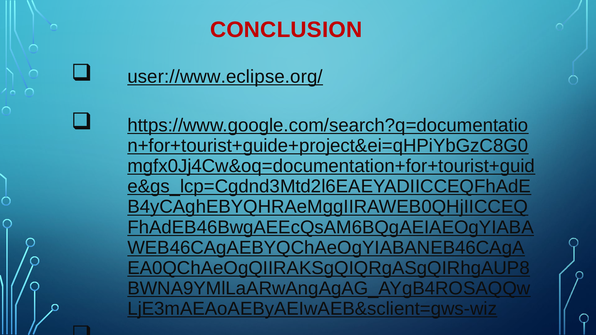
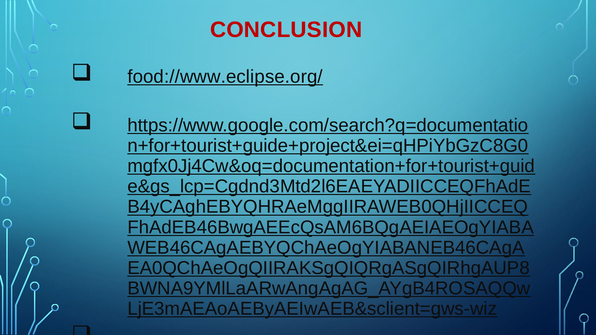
user://www.eclipse.org/: user://www.eclipse.org/ -> food://www.eclipse.org/ (225, 77)
